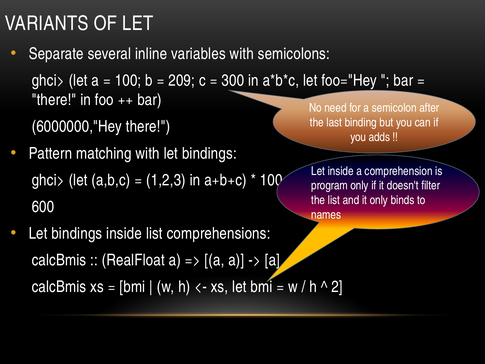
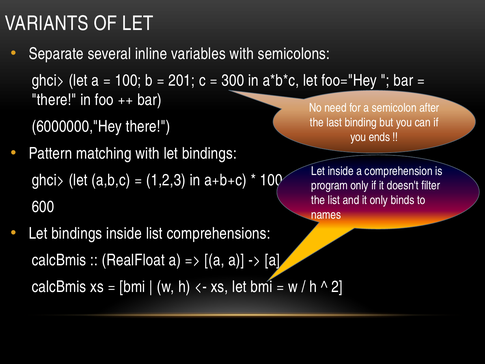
209: 209 -> 201 (182, 80)
adds: adds -> ends (379, 137)
